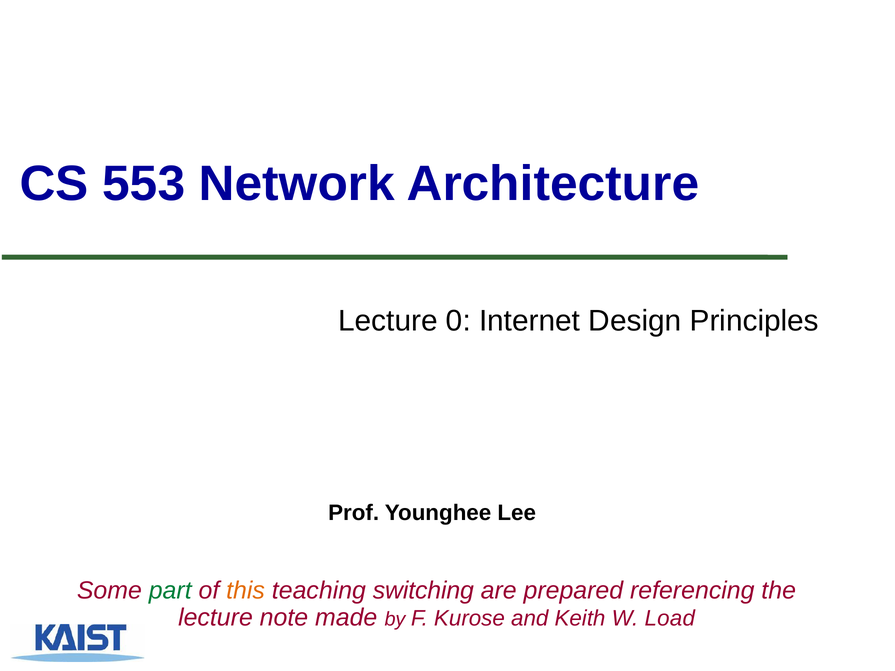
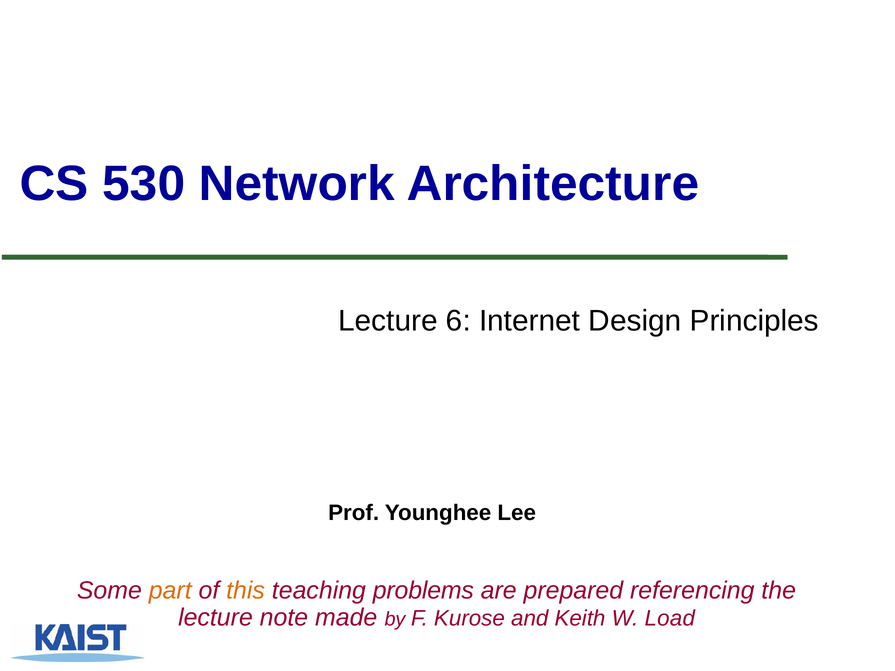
553: 553 -> 530 (144, 184)
0: 0 -> 6 (458, 321)
part colour: green -> orange (170, 591)
switching: switching -> problems (423, 591)
